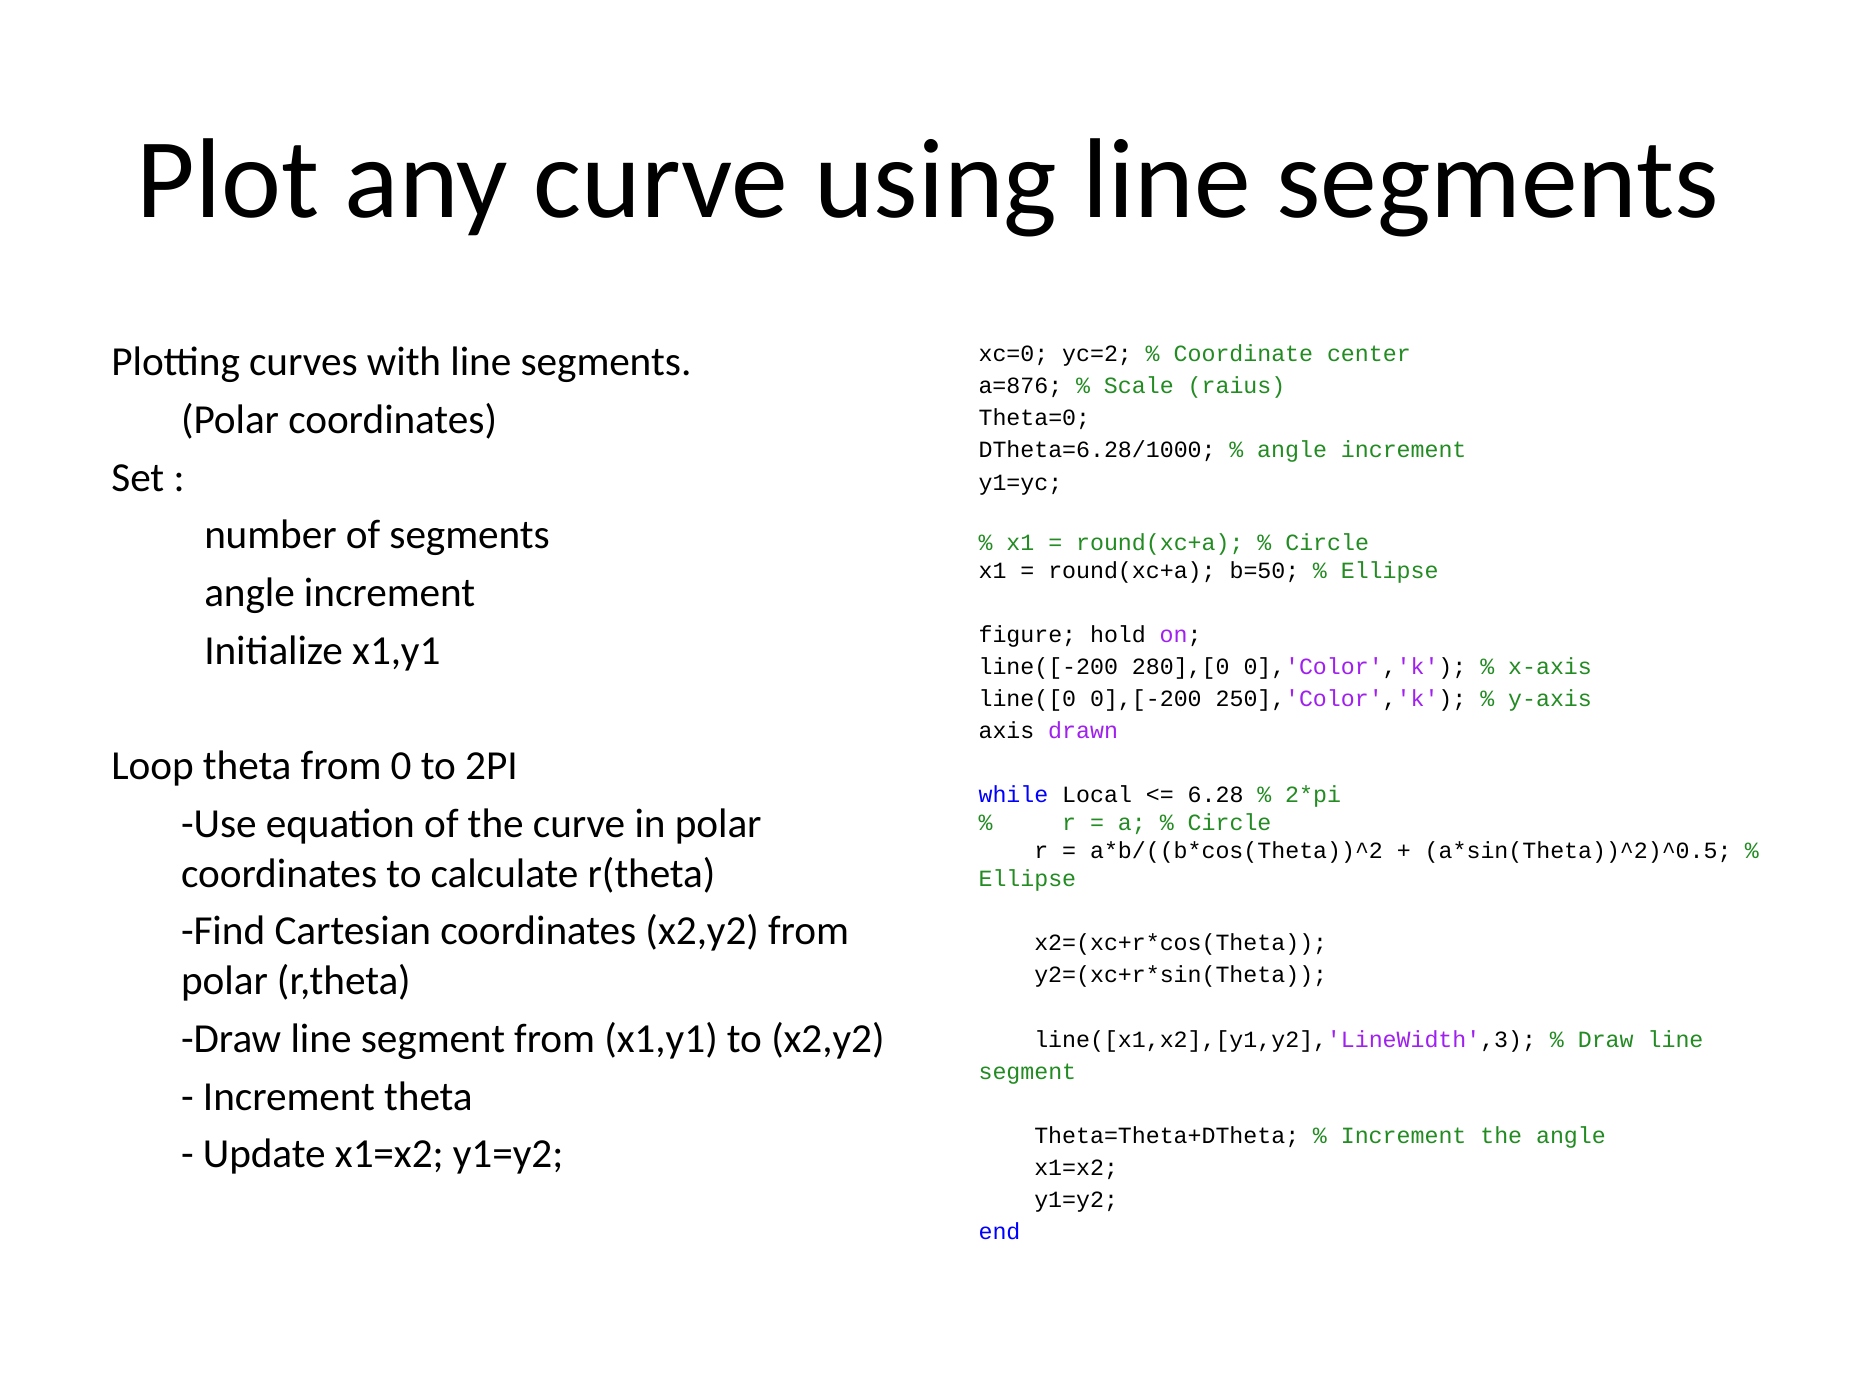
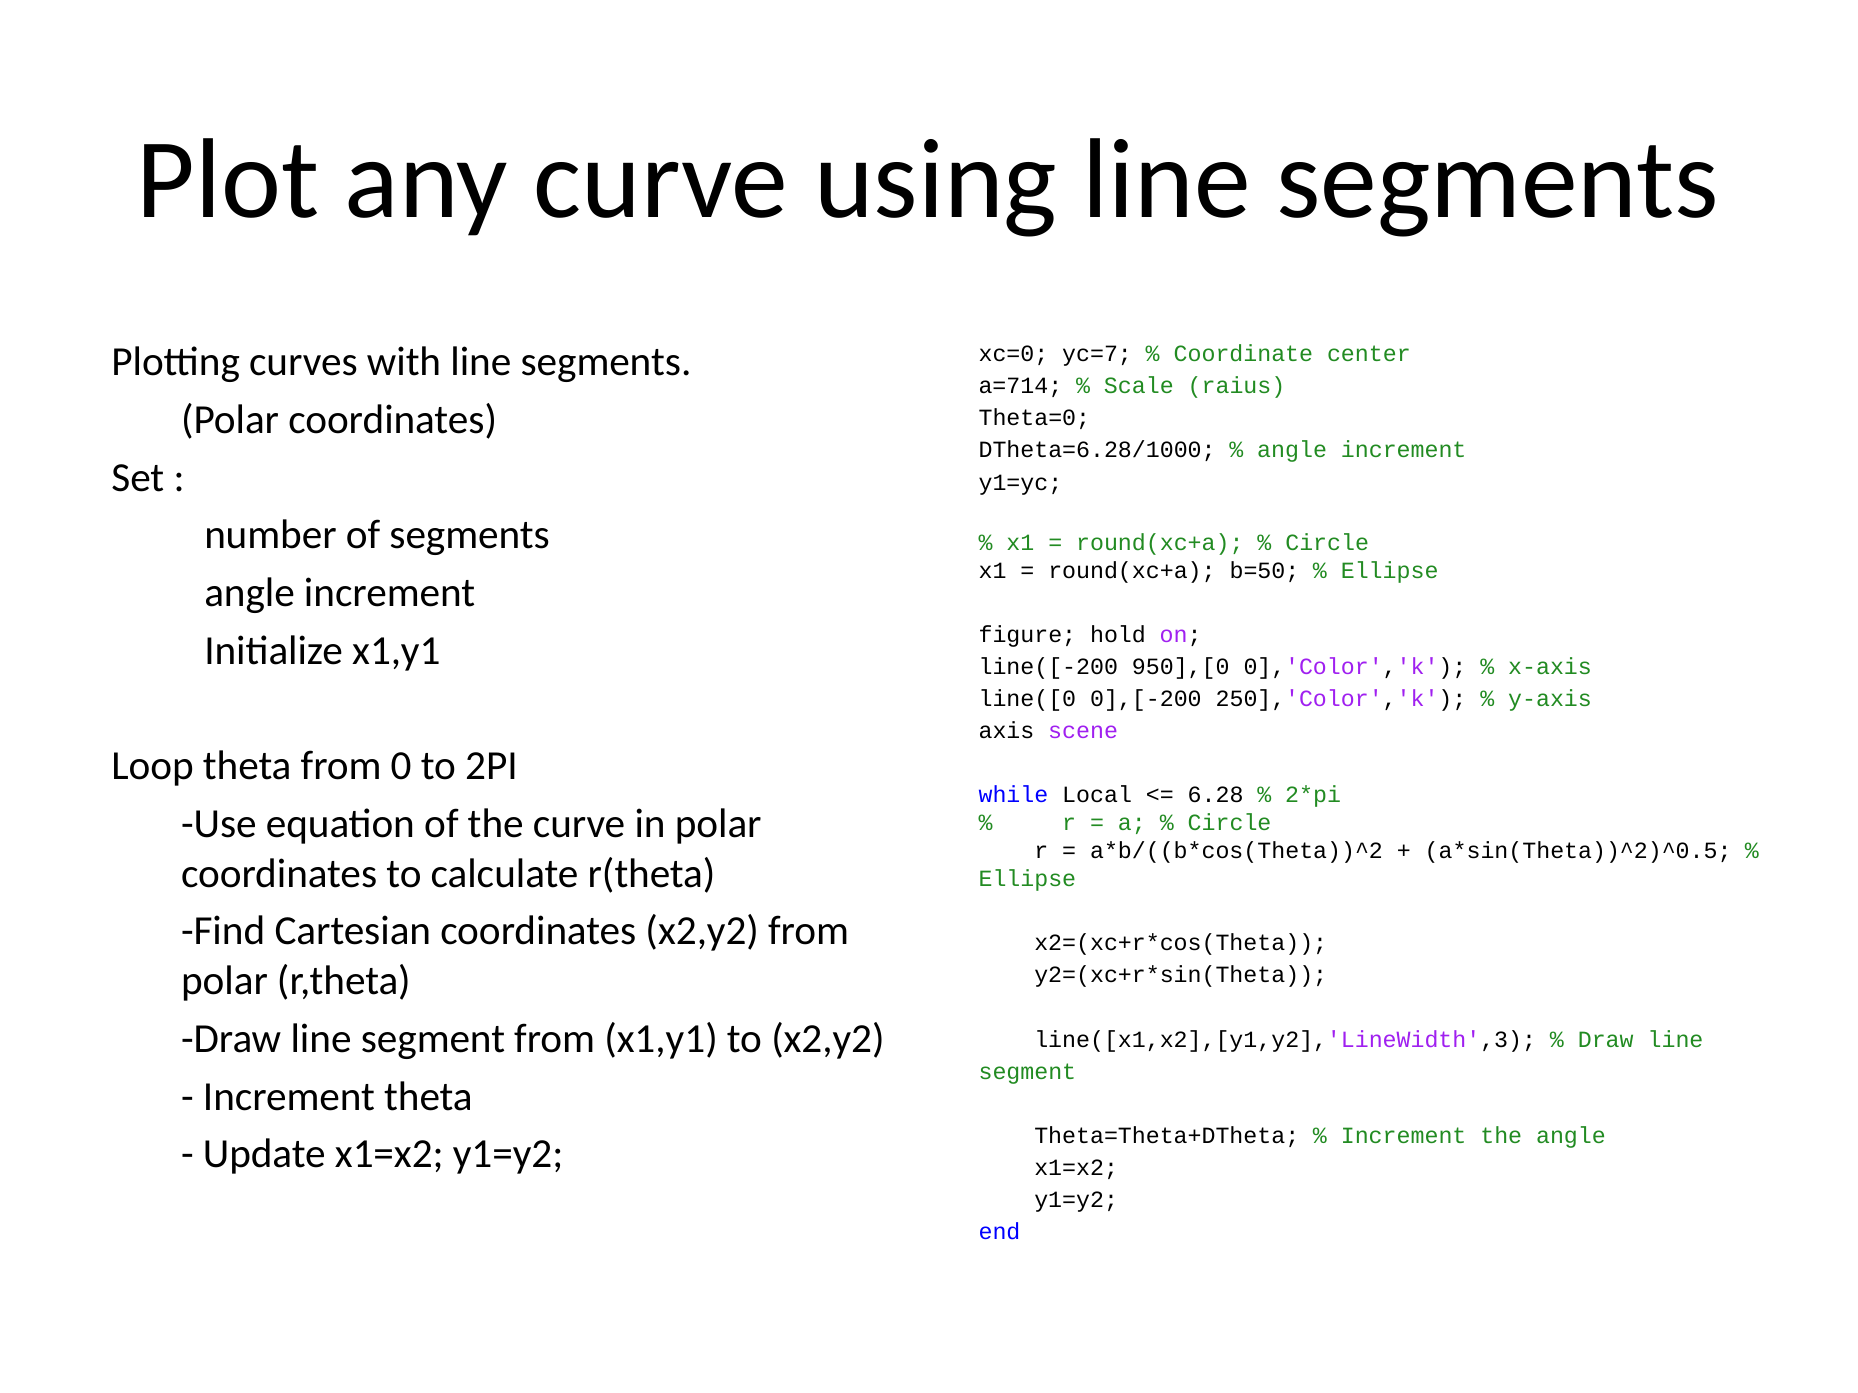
yc=2: yc=2 -> yc=7 (1097, 354)
a=876: a=876 -> a=714 (1020, 386)
280],[0: 280],[0 -> 950],[0 (1181, 667)
drawn: drawn -> scene (1083, 731)
